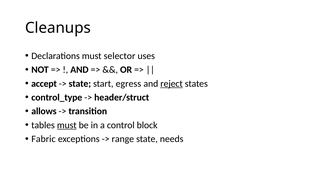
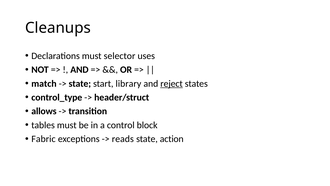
accept: accept -> match (44, 83)
egress: egress -> library (128, 83)
must underline: present -> none (67, 125)
range: range -> reads (123, 139)
needs: needs -> action (172, 139)
